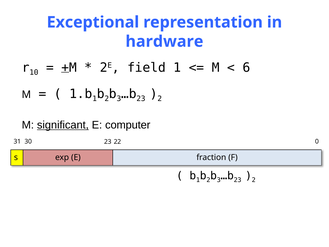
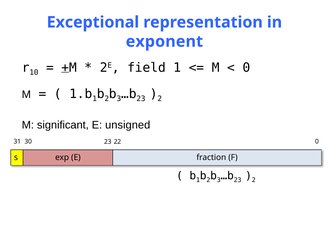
hardware: hardware -> exponent (164, 41)
6: 6 -> 0 (246, 67)
significant underline: present -> none (63, 125)
computer: computer -> unsigned (128, 125)
